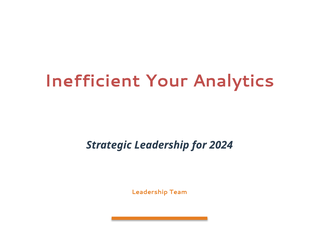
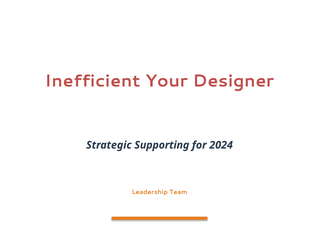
Analytics: Analytics -> Designer (233, 81)
Strategic Leadership: Leadership -> Supporting (162, 145)
